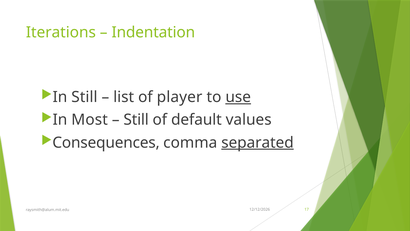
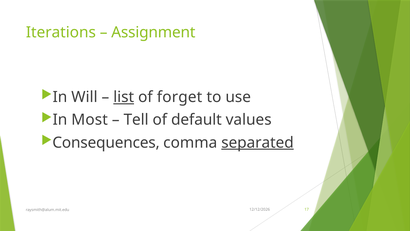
Indentation: Indentation -> Assignment (153, 32)
In Still: Still -> Will (84, 97)
list underline: none -> present (124, 97)
player: player -> forget (180, 97)
use underline: present -> none (238, 97)
Still: Still -> Tell (136, 120)
